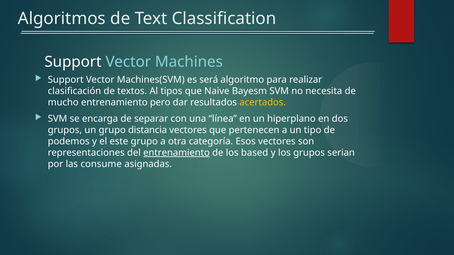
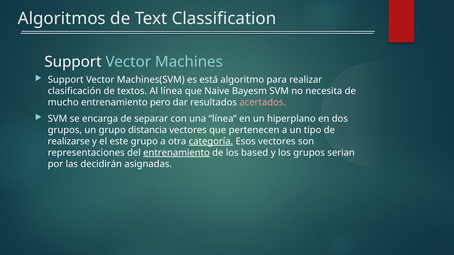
será: será -> está (209, 80)
Al tipos: tipos -> línea (171, 91)
acertados colour: yellow -> pink (263, 103)
podemos: podemos -> realizarse (69, 142)
categoría underline: none -> present (211, 142)
consume: consume -> decidirán (101, 164)
